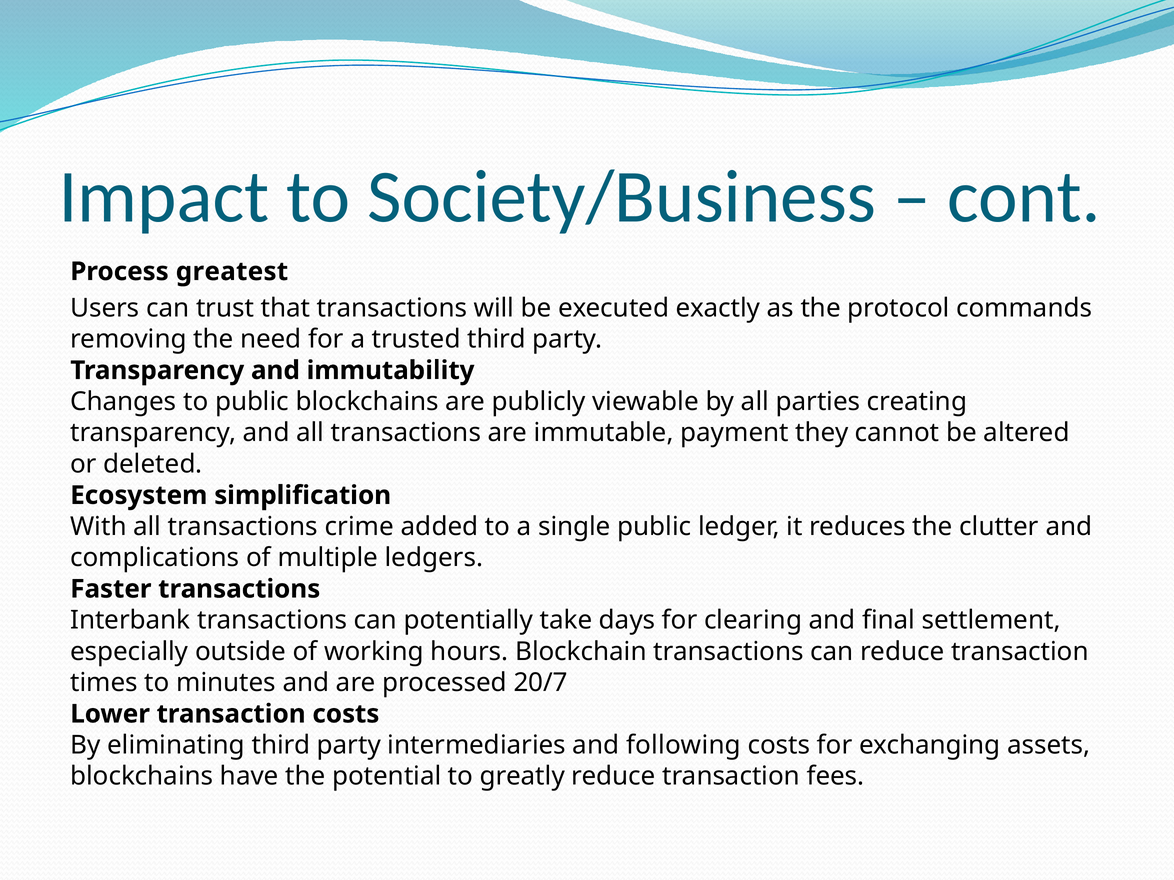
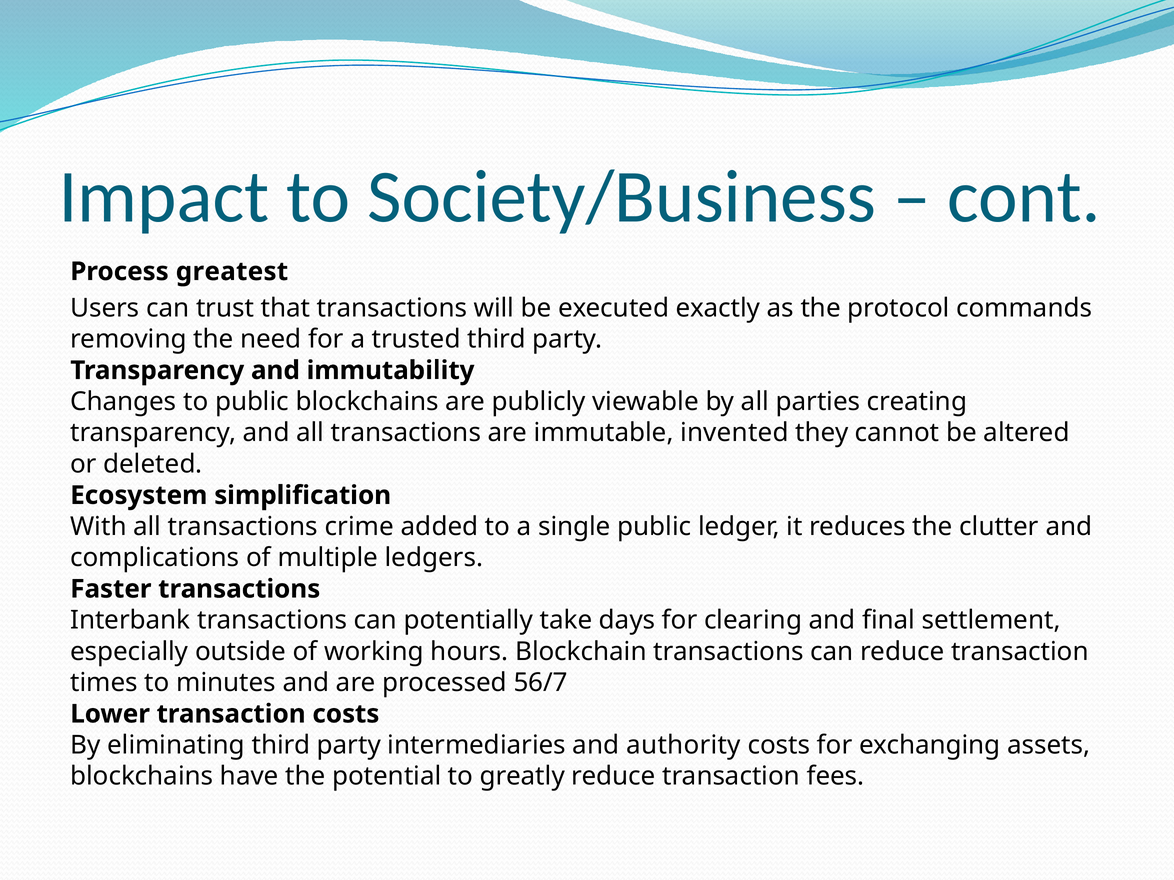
payment: payment -> invented (734, 433)
20/7: 20/7 -> 56/7 (541, 683)
following: following -> authority (683, 746)
